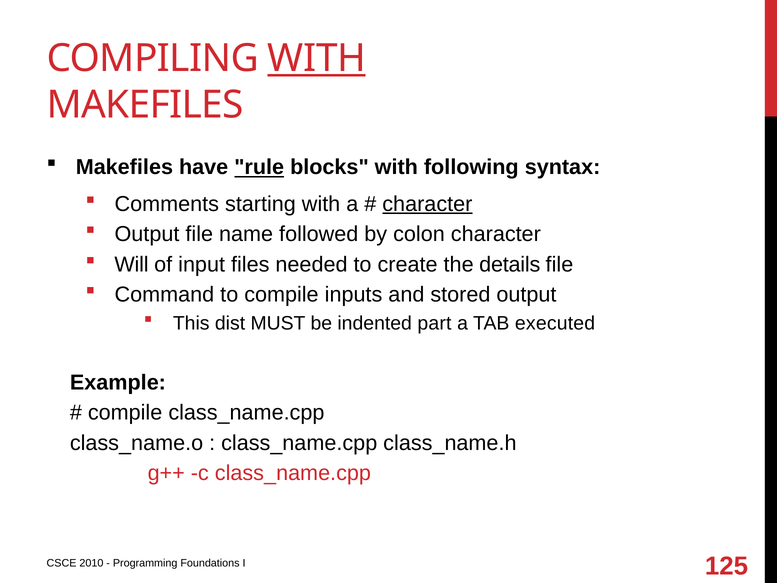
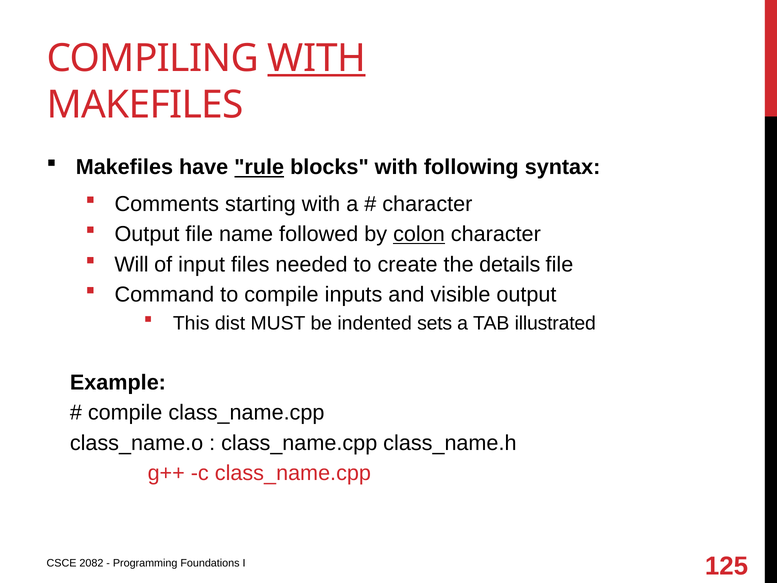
character underline: present -> none (427, 204)
colon underline: none -> present (419, 234)
stored: stored -> visible (460, 295)
part: part -> sets (435, 323)
executed: executed -> illustrated (555, 323)
2010: 2010 -> 2082 (91, 563)
